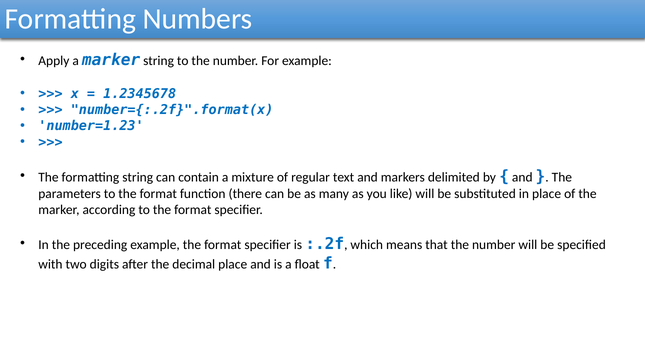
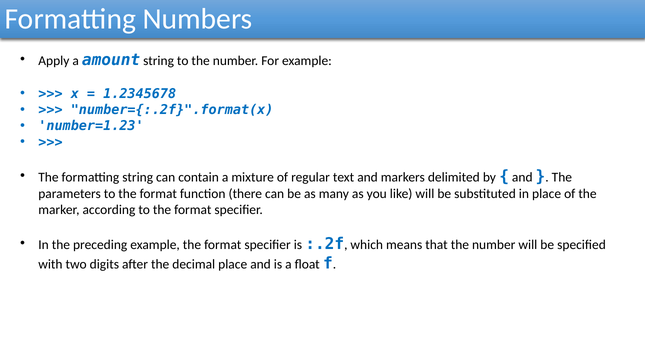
a marker: marker -> amount (111, 60)
